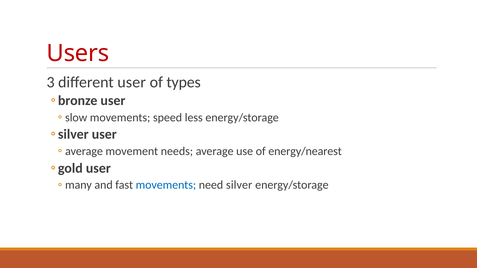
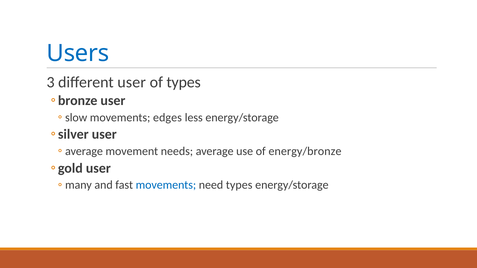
Users colour: red -> blue (78, 53)
speed: speed -> edges (167, 118)
energy/nearest: energy/nearest -> energy/bronze (305, 151)
need silver: silver -> types (239, 185)
